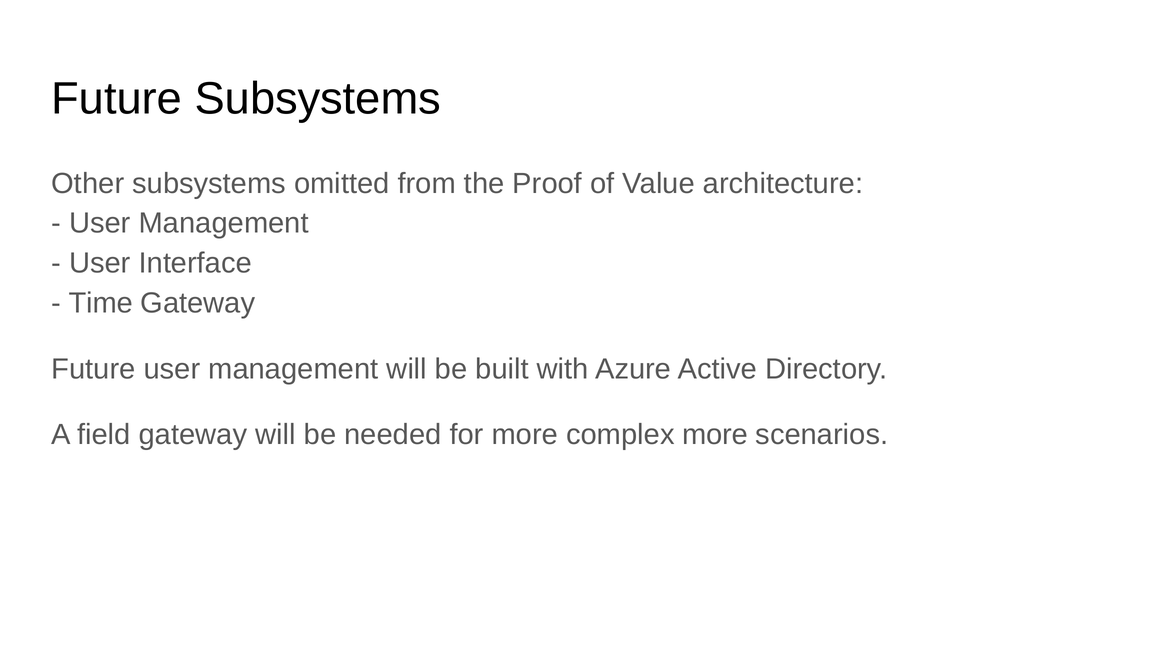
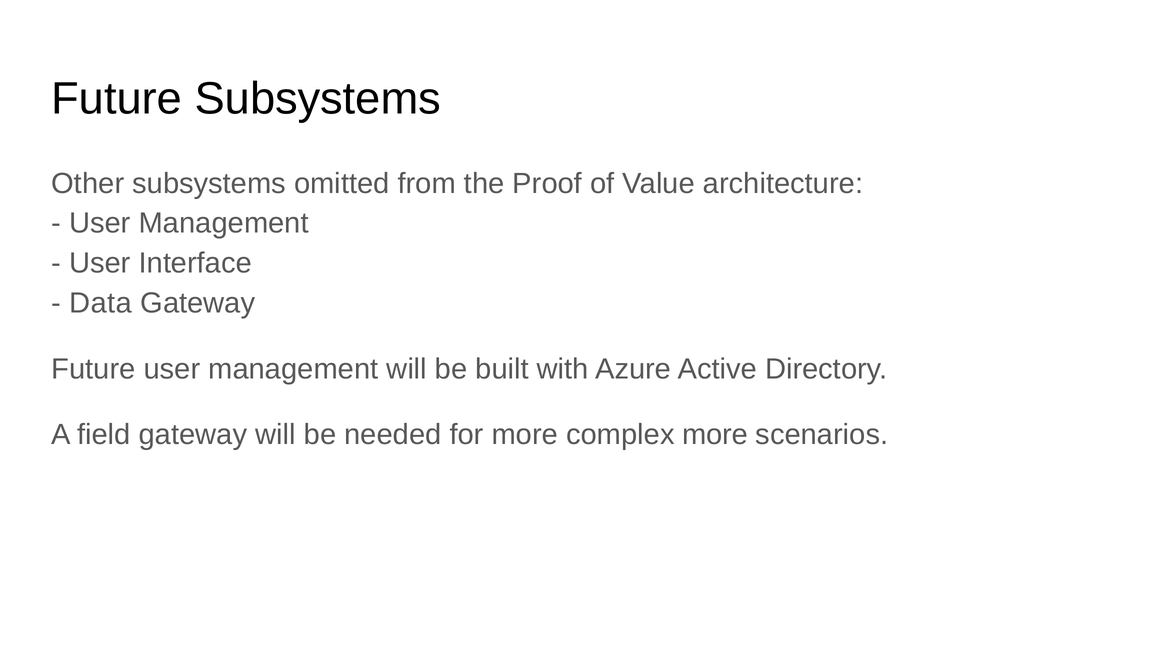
Time: Time -> Data (101, 303)
